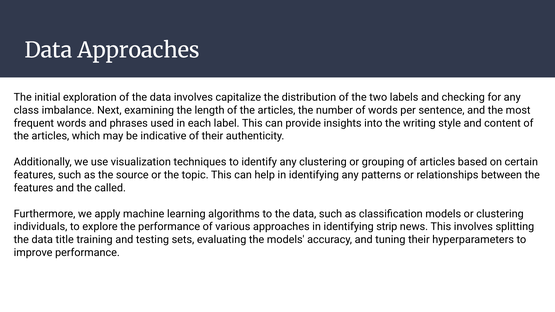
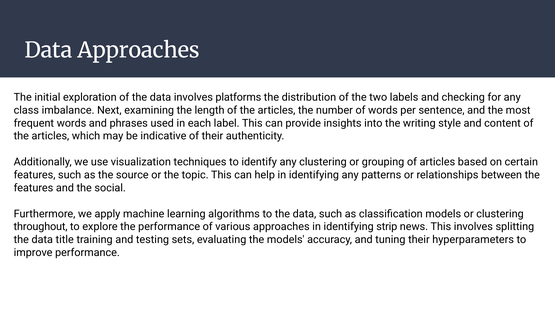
capitalize: capitalize -> platforms (238, 97)
called: called -> social (110, 188)
individuals: individuals -> throughout (41, 227)
